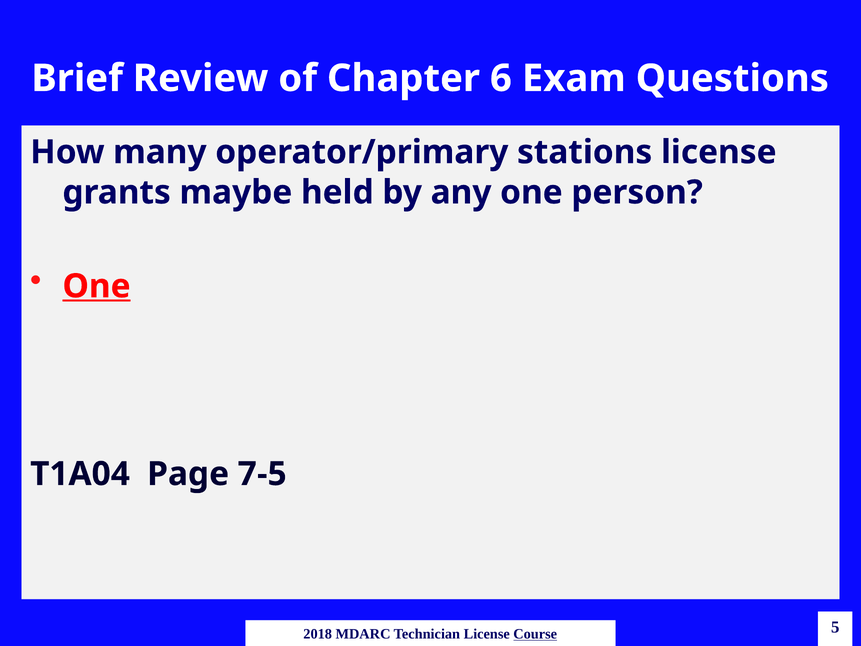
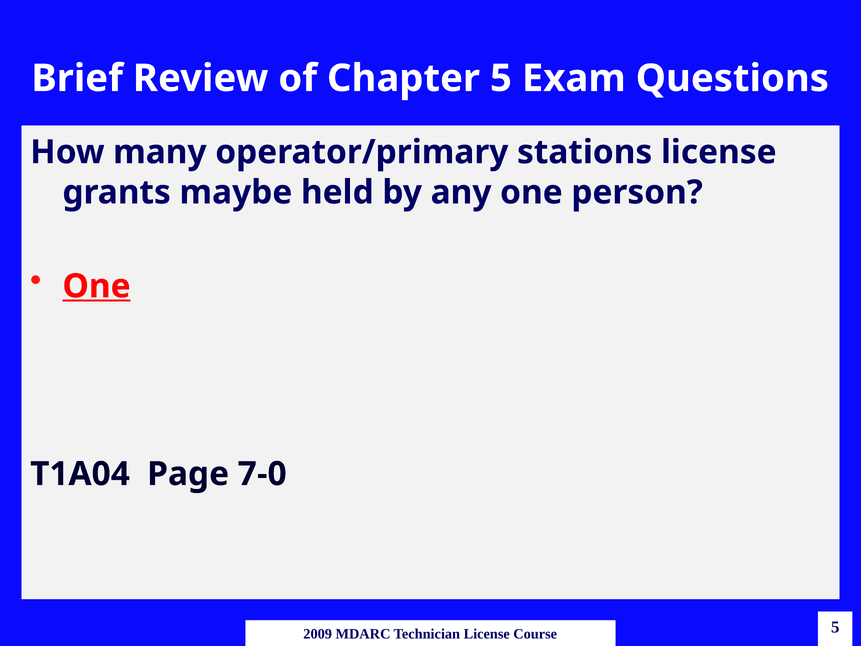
Chapter 6: 6 -> 5 (501, 78)
7-5: 7-5 -> 7-0 (262, 474)
2018: 2018 -> 2009 (318, 634)
Course underline: present -> none (535, 634)
